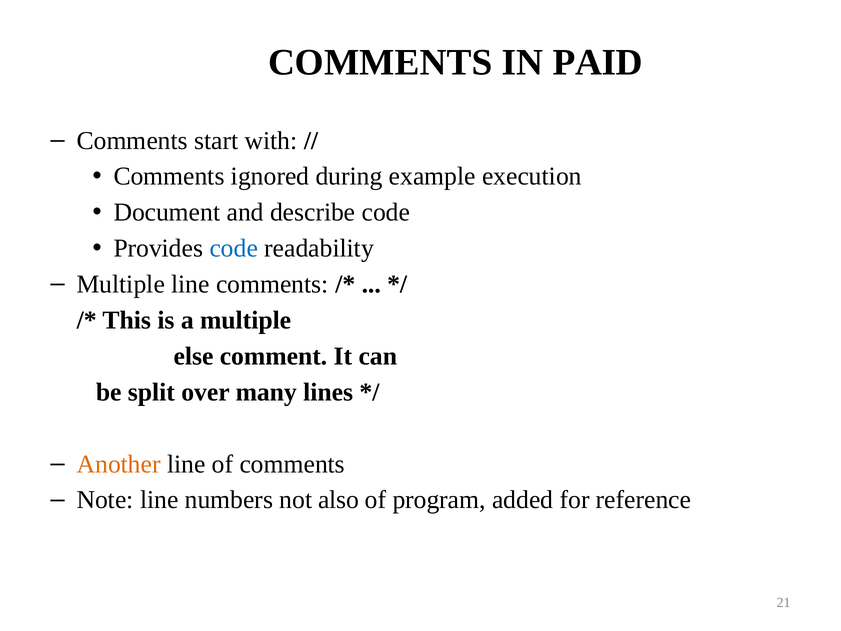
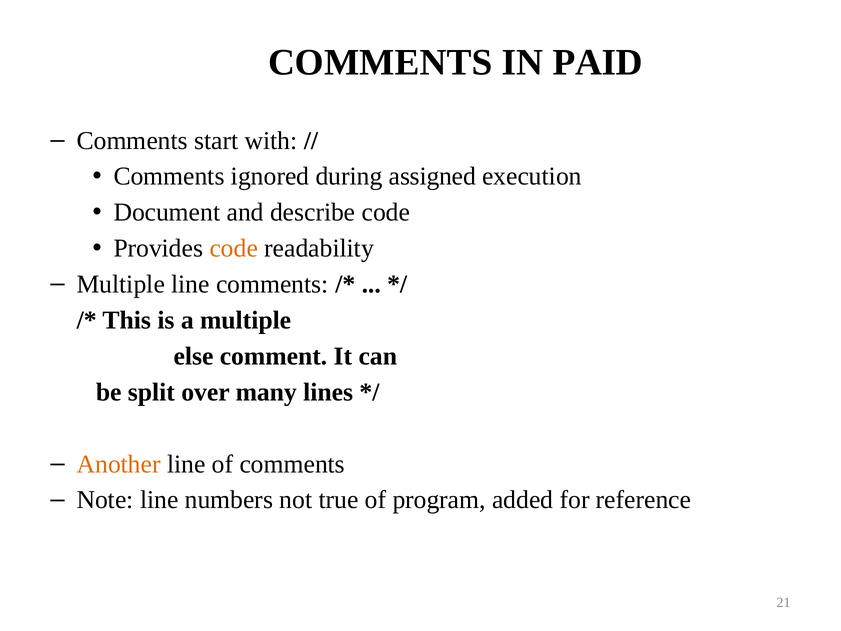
example: example -> assigned (432, 176)
code colour: blue -> orange (234, 248)
also: also -> true (339, 500)
